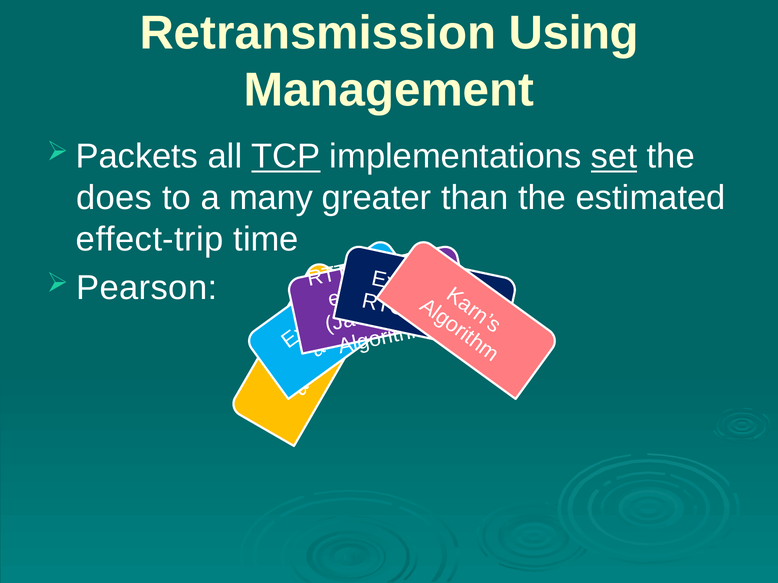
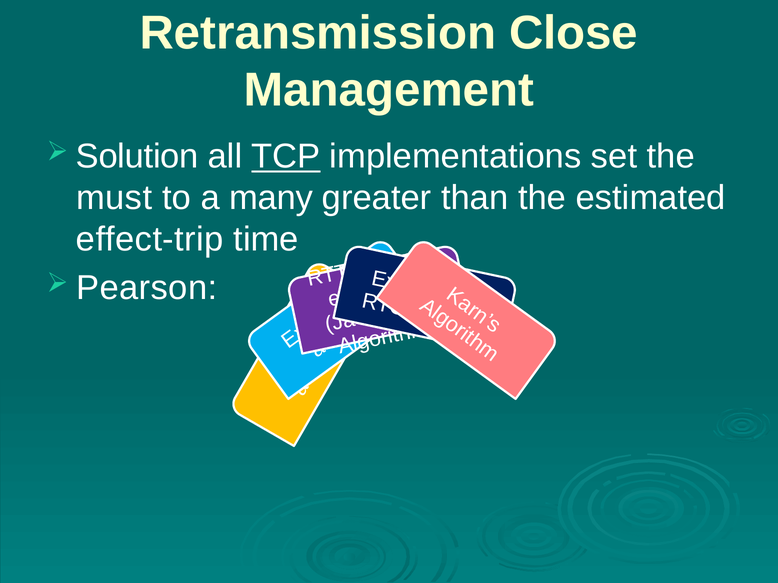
Using: Using -> Close (574, 33)
Packets: Packets -> Solution (137, 157)
set underline: present -> none (614, 157)
does: does -> must (114, 198)
